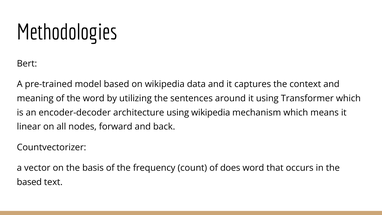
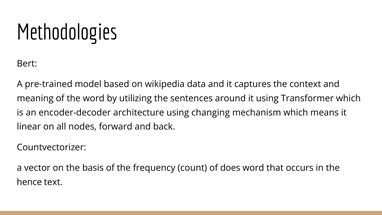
using wikipedia: wikipedia -> changing (211, 112)
based: based -> hence (29, 182)
